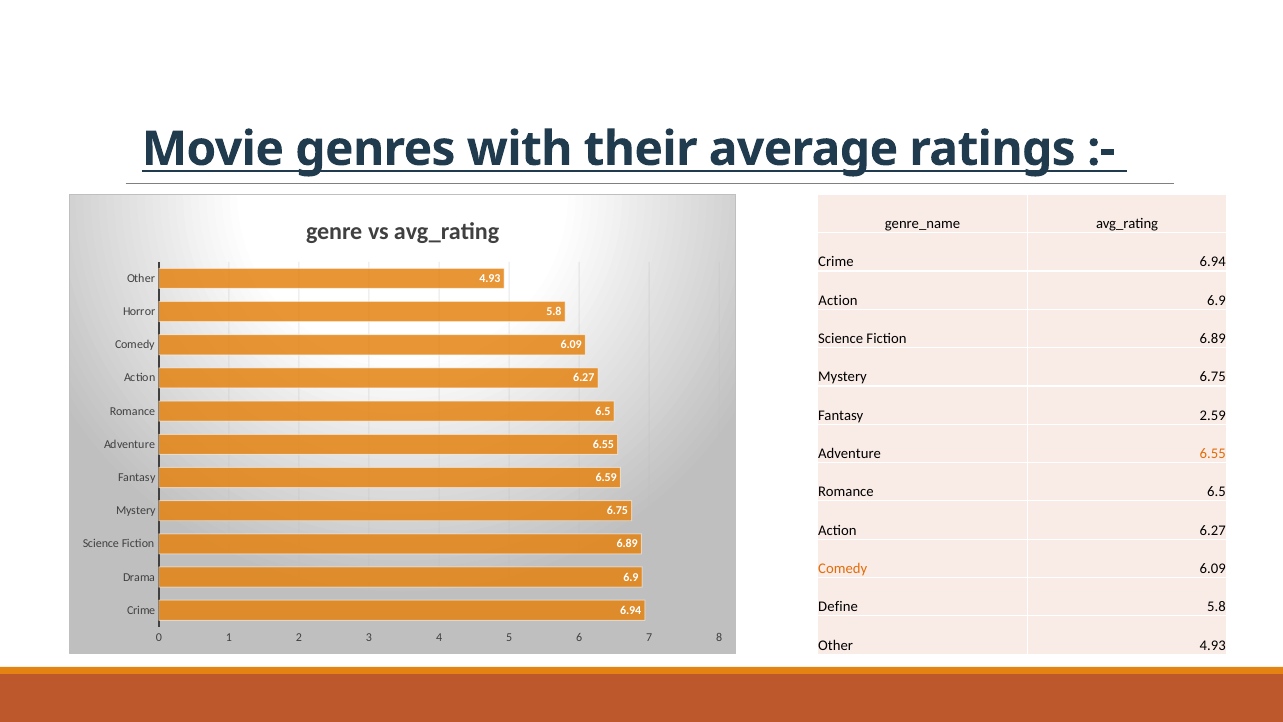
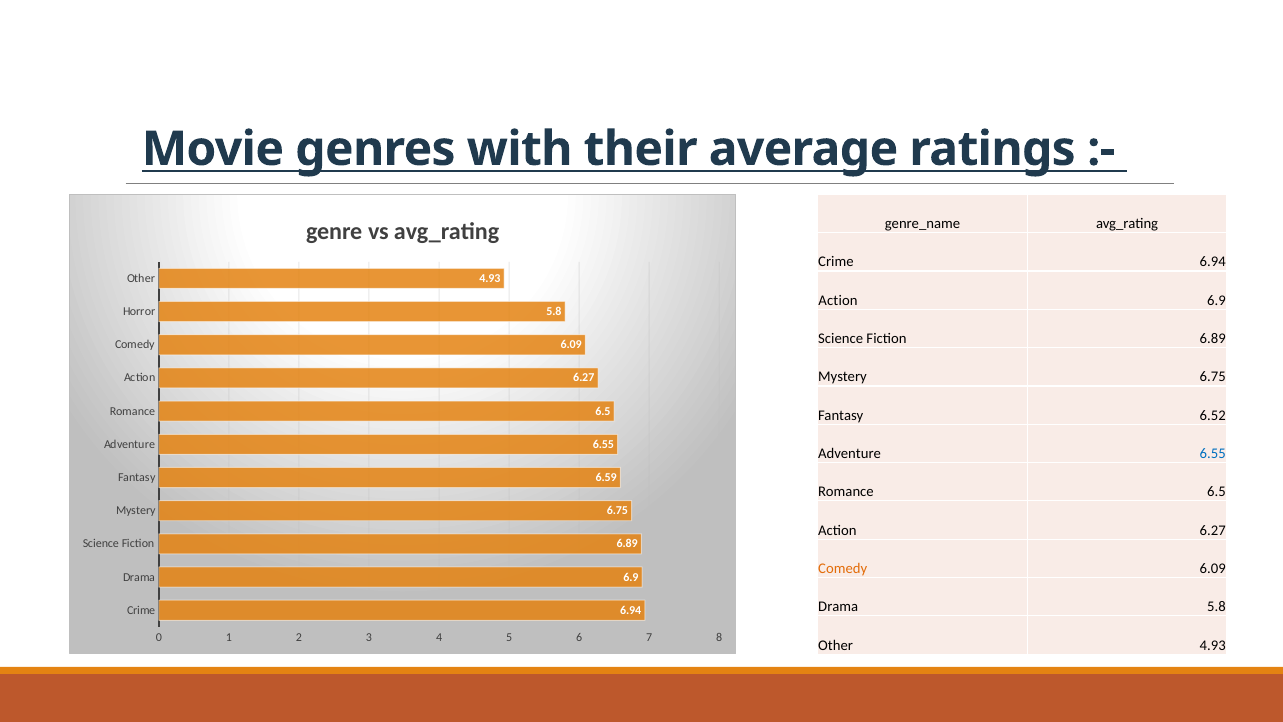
2.59: 2.59 -> 6.52 (1213, 415)
6.55 colour: orange -> blue (1213, 454)
Define: Define -> Drama (838, 607)
